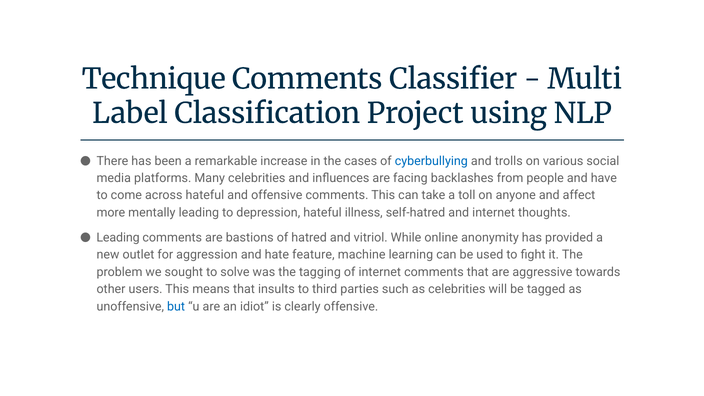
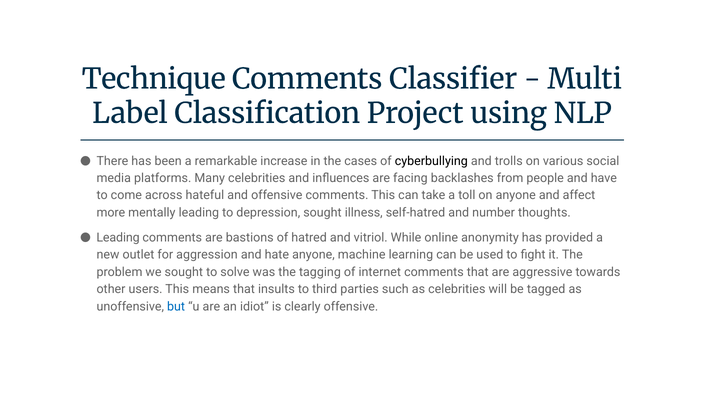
cyberbullying colour: blue -> black (431, 161)
depression hateful: hateful -> sought (322, 213)
and internet: internet -> number (494, 213)
hate feature: feature -> anyone (313, 255)
